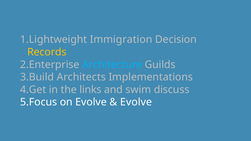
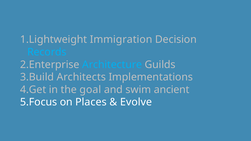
Records colour: yellow -> light blue (47, 52)
links: links -> goal (90, 90)
discuss: discuss -> ancient (172, 90)
on Evolve: Evolve -> Places (91, 102)
